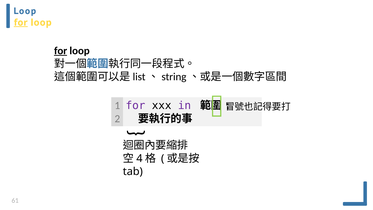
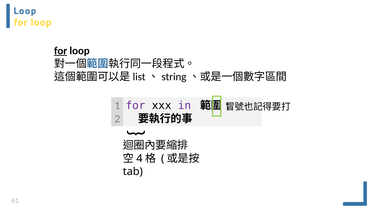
for underline: present -> none (21, 23)
